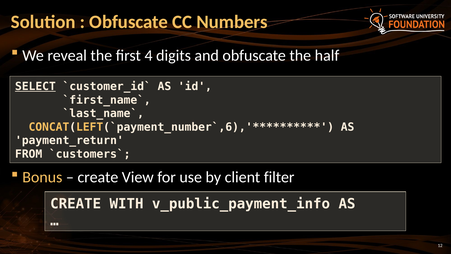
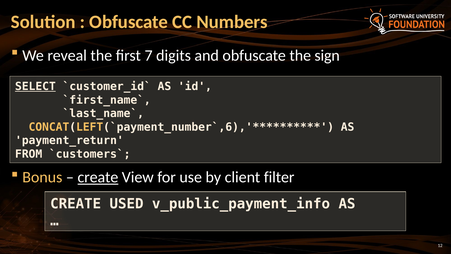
4: 4 -> 7 (149, 56)
half: half -> sign (327, 56)
create underline: none -> present (98, 177)
WITH: WITH -> USED (127, 204)
